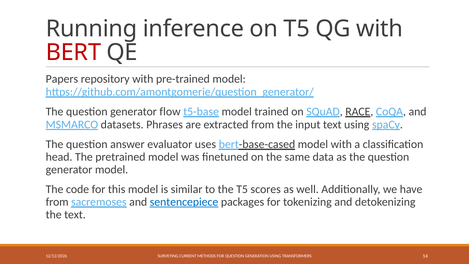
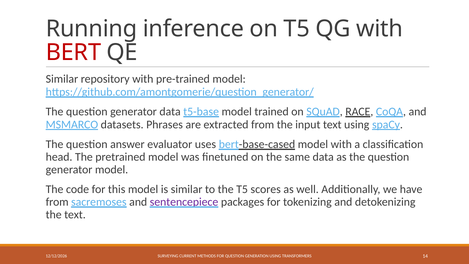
Papers: Papers -> Similar (62, 79)
generator flow: flow -> data (170, 112)
sentencepiece colour: blue -> purple (184, 202)
